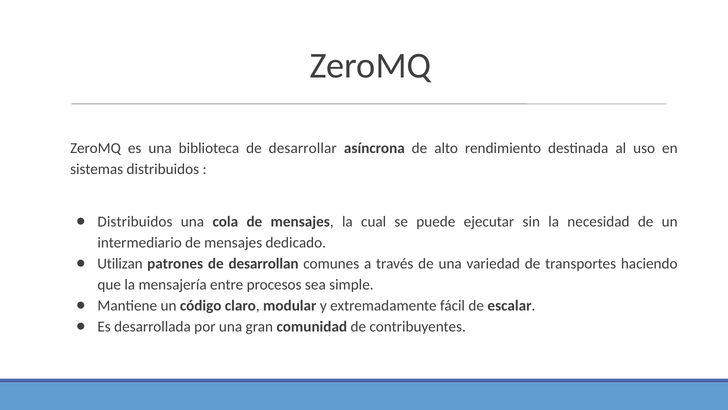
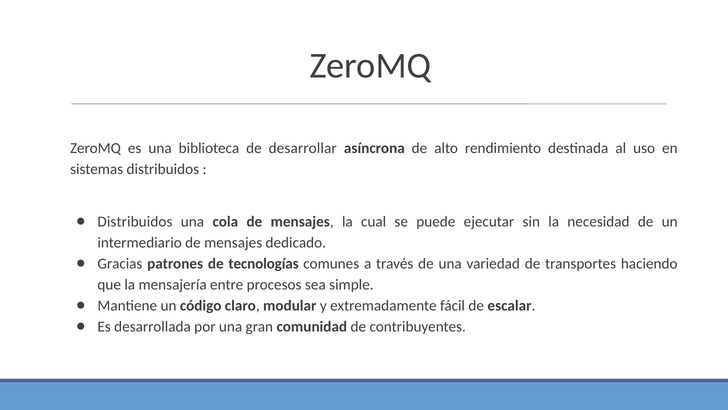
Utilizan: Utilizan -> Gracias (120, 263)
desarrollan: desarrollan -> tecnologías (264, 263)
